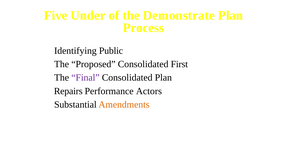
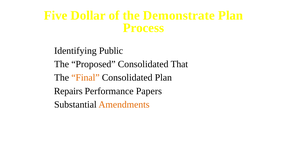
Under: Under -> Dollar (88, 15)
First: First -> That (179, 64)
Final colour: purple -> orange (85, 77)
Actors: Actors -> Papers (149, 91)
